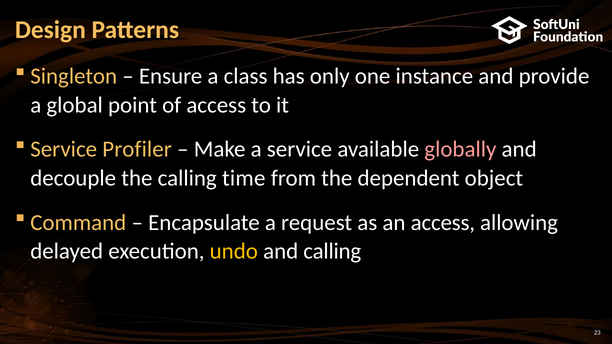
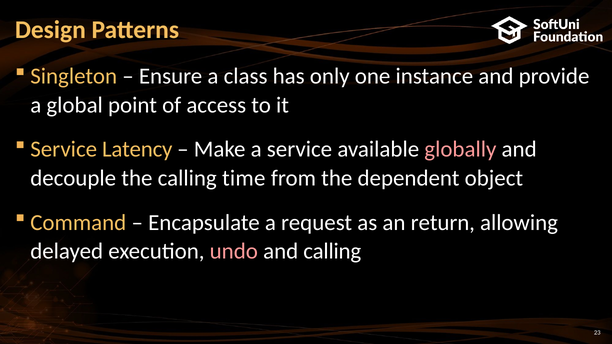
Profiler: Profiler -> Latency (137, 150)
an access: access -> return (443, 223)
undo colour: yellow -> pink (234, 252)
